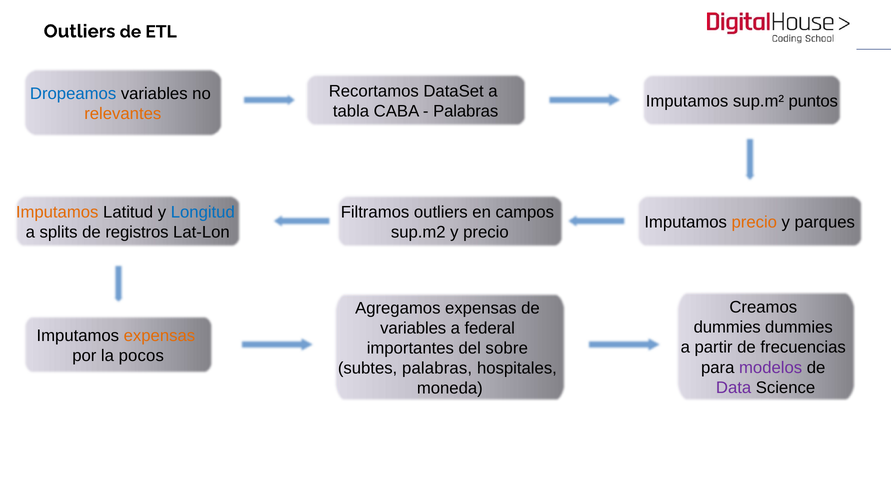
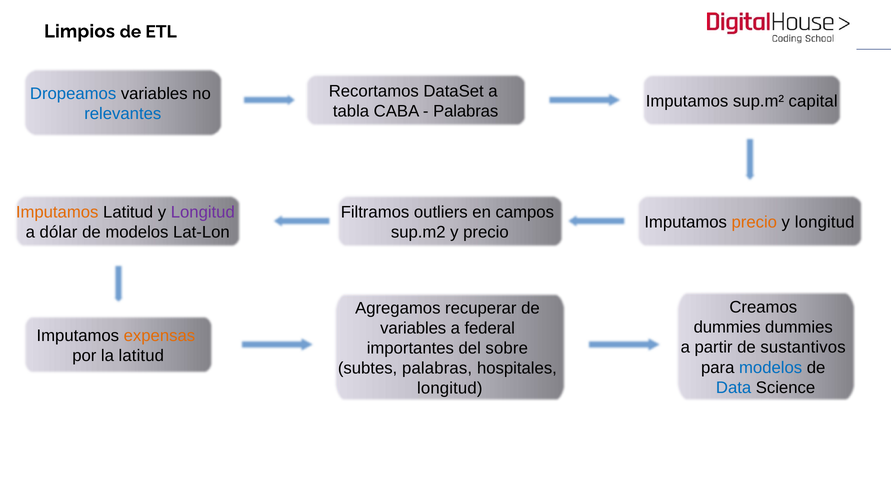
Outliers: Outliers -> Limpios (79, 31)
puntos: puntos -> capital (813, 101)
relevantes colour: orange -> blue (123, 114)
Longitud colour: blue -> purple (203, 212)
parques: parques -> longitud (825, 222)
splits: splits -> dólar (58, 232)
de registros: registros -> modelos (137, 232)
Agregamos expensas: expensas -> recuperar (481, 308)
frecuencias: frecuencias -> sustantivos (803, 348)
la pocos: pocos -> latitud (141, 356)
modelos colour: purple -> blue (771, 368)
Data colour: purple -> blue (734, 388)
moneda: moneda -> longitud (450, 389)
